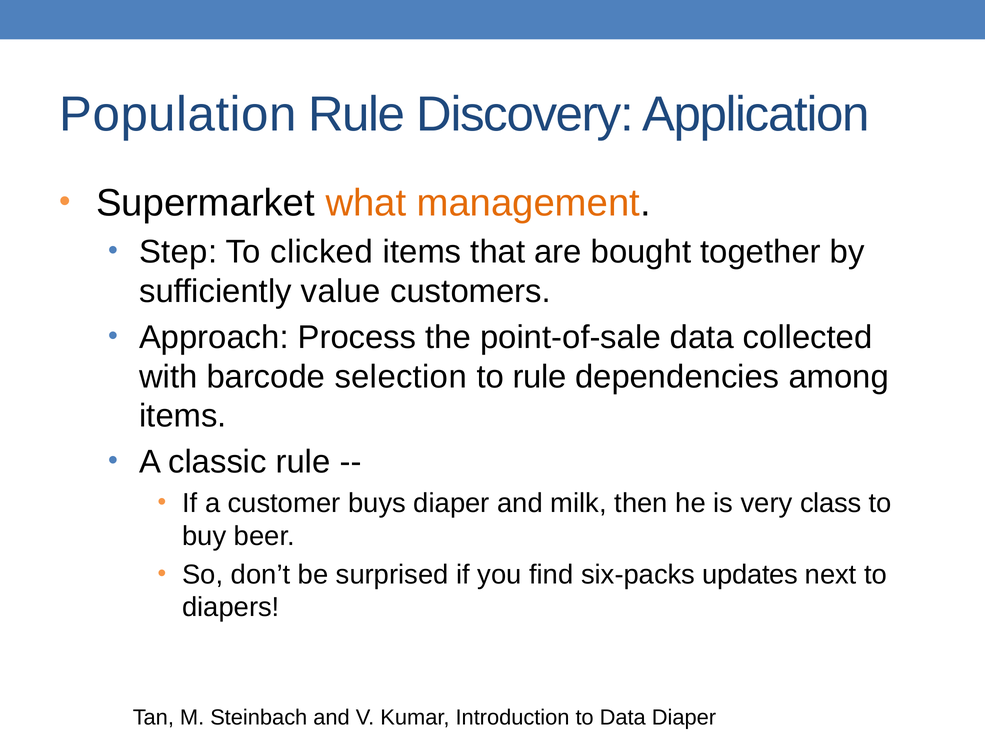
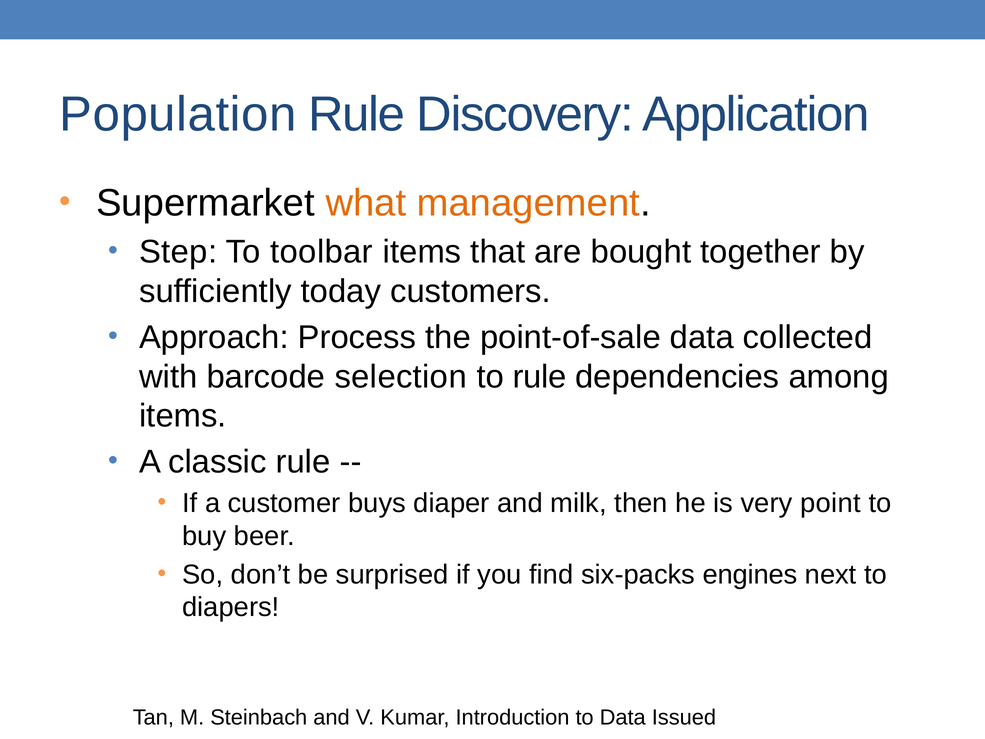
clicked: clicked -> toolbar (322, 252)
value: value -> today (341, 291)
class: class -> point (830, 503)
updates: updates -> engines (750, 574)
Data Diaper: Diaper -> Issued (684, 717)
